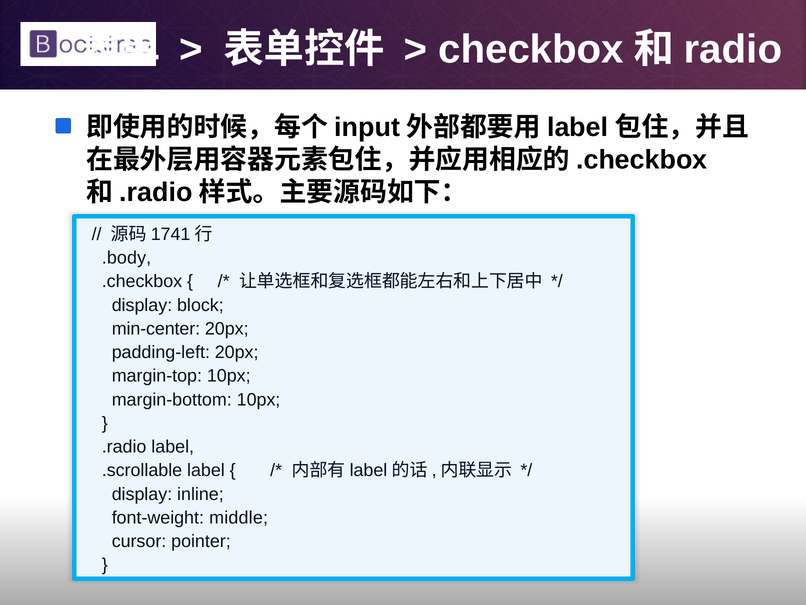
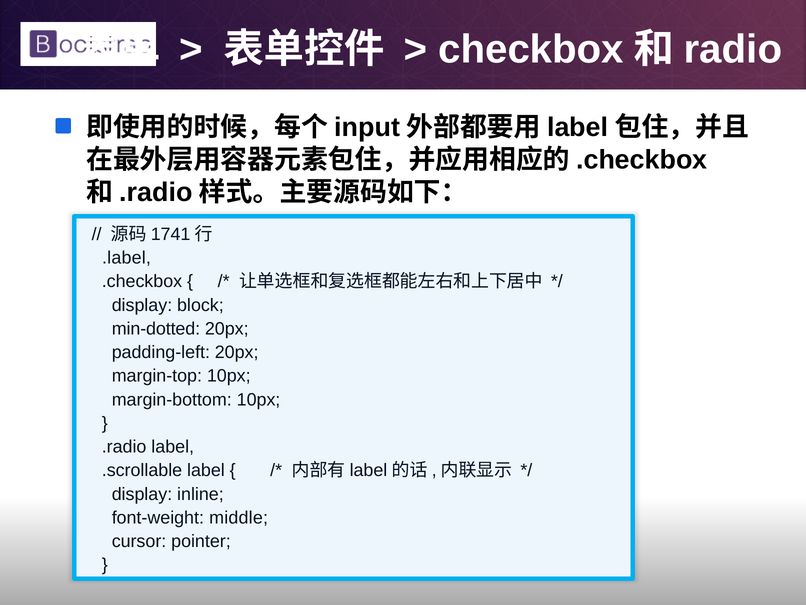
.body: .body -> .label (126, 258)
min-center: min-center -> min-dotted (156, 328)
